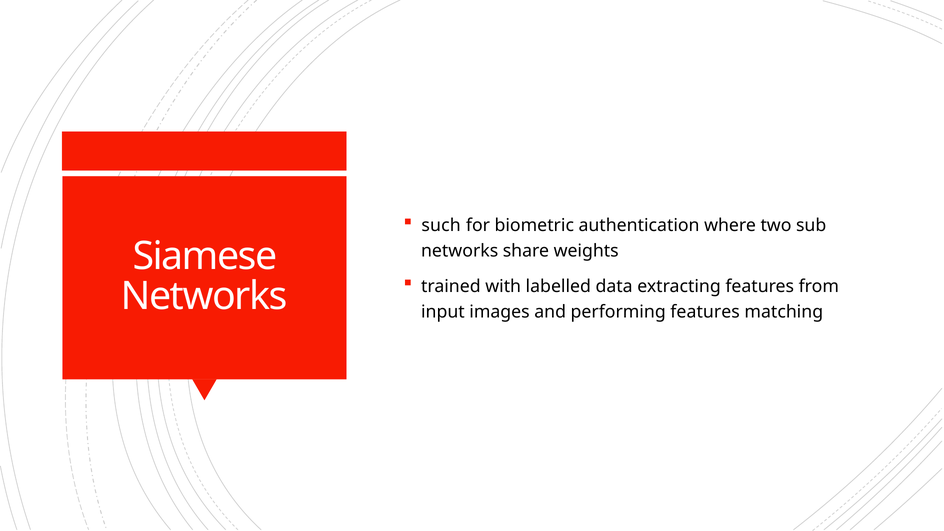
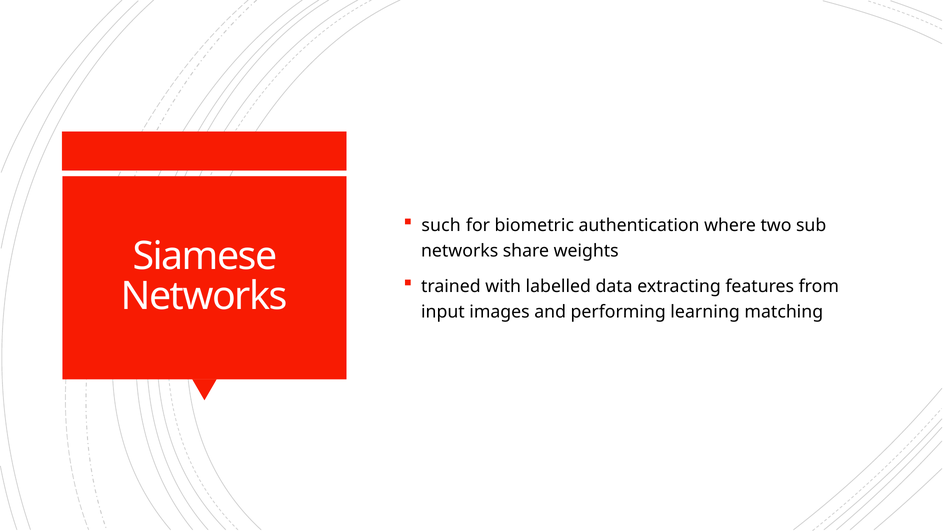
performing features: features -> learning (705, 312)
